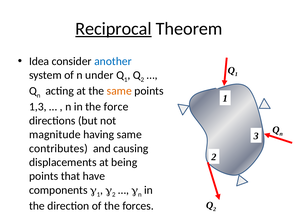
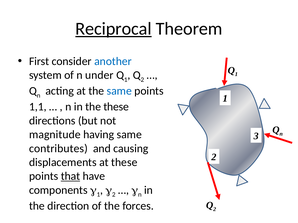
Idea: Idea -> First (39, 61)
same colour: orange -> blue (119, 91)
1,3: 1,3 -> 1,1 (38, 107)
the force: force -> these (116, 107)
at being: being -> these (124, 163)
that underline: none -> present (70, 177)
